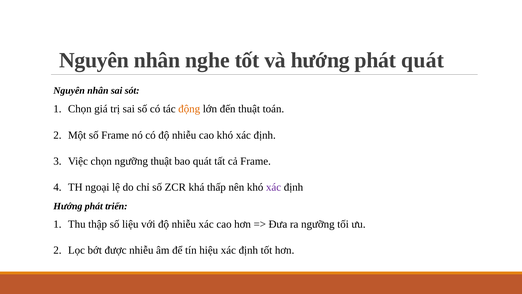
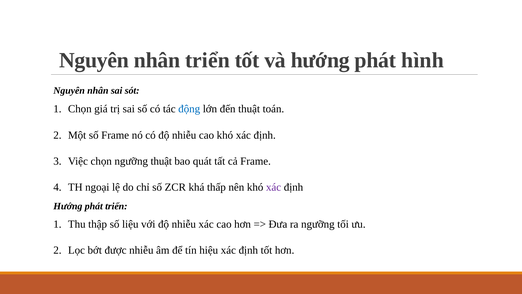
nhân nghe: nghe -> triển (207, 60)
phát quát: quát -> hình (423, 60)
động colour: orange -> blue (189, 109)
